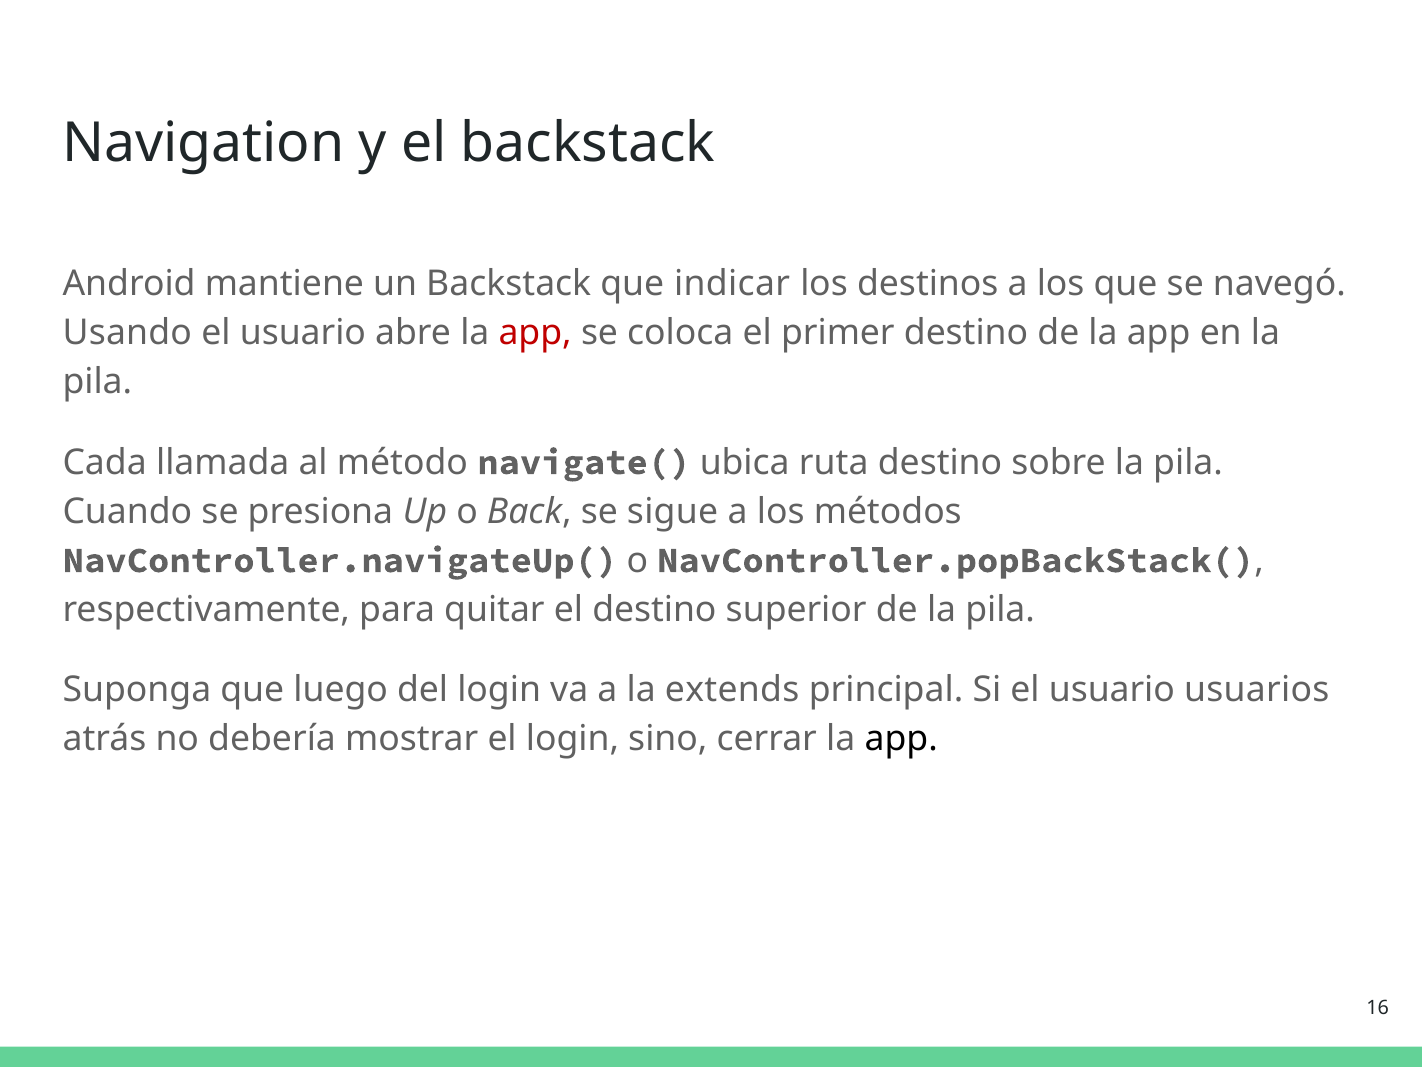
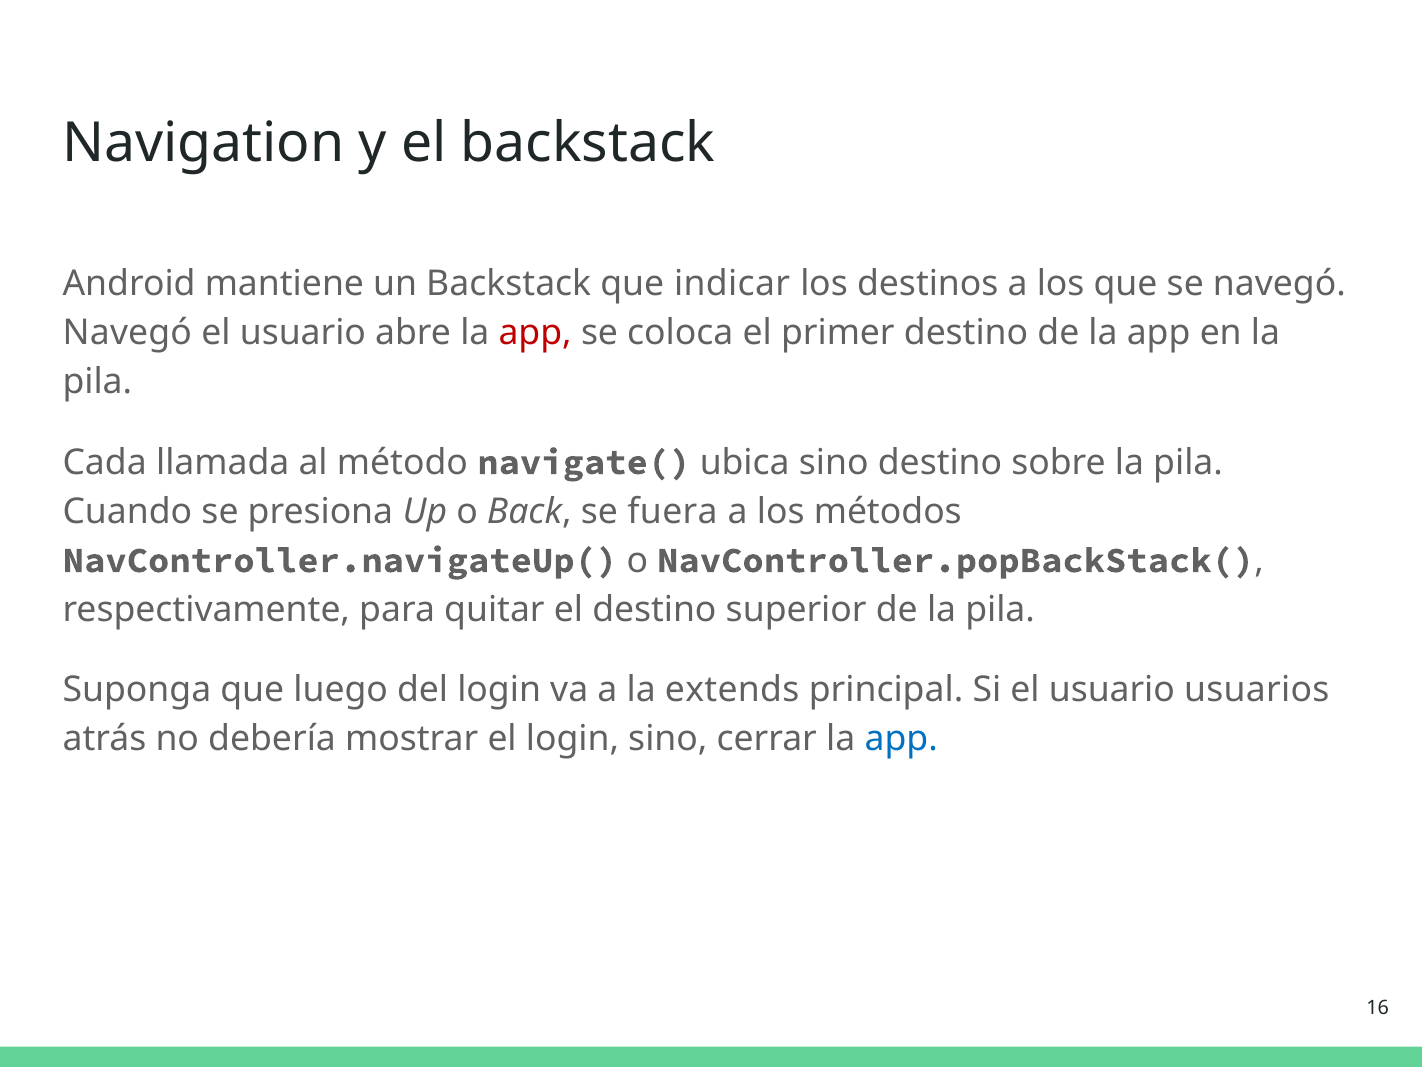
Usando: Usando -> Navegó (127, 332)
ubica ruta: ruta -> sino (834, 462)
sigue: sigue -> fuera (673, 511)
app colour: black -> blue (901, 739)
